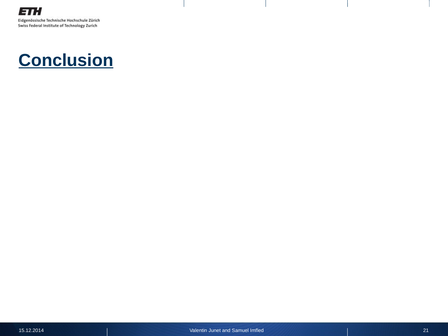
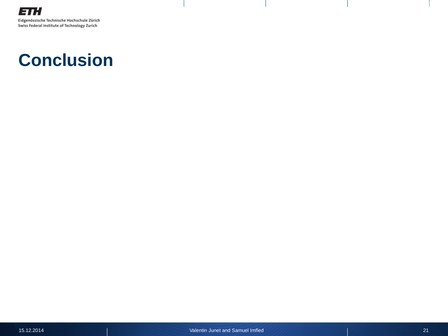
Conclusion underline: present -> none (66, 60)
